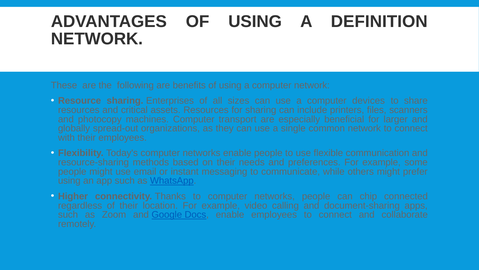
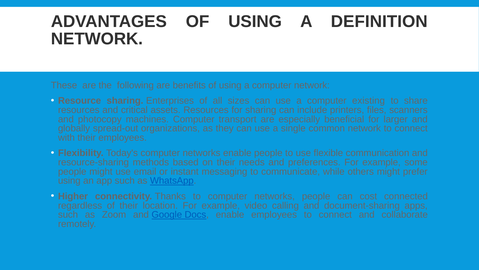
devices: devices -> existing (369, 101)
chip: chip -> cost (368, 196)
